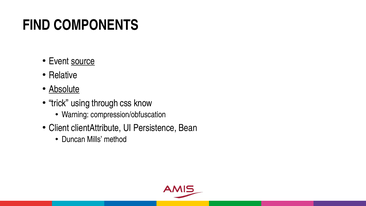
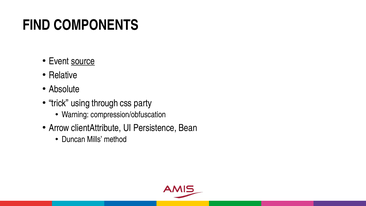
Absolute underline: present -> none (64, 89)
know: know -> party (143, 103)
Client: Client -> Arrow (59, 128)
